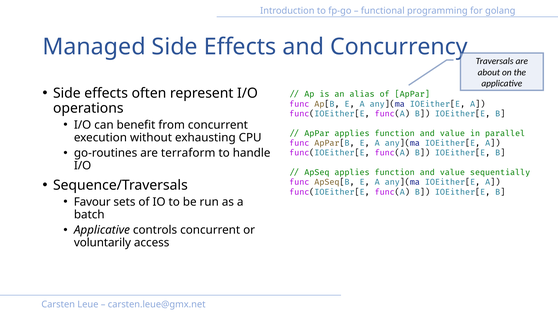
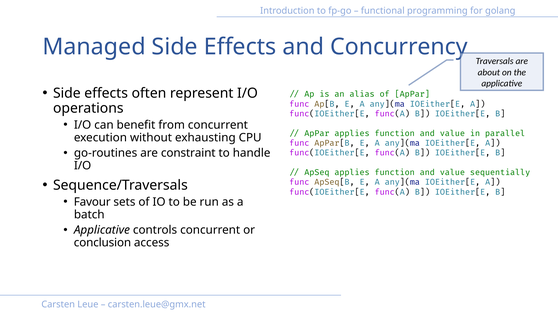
terraform: terraform -> constraint (188, 153)
voluntarily: voluntarily -> conclusion (102, 242)
